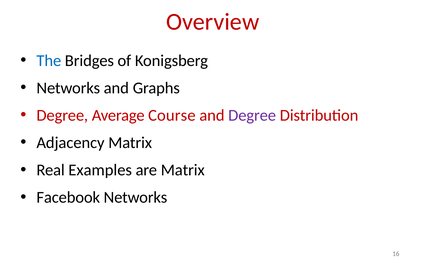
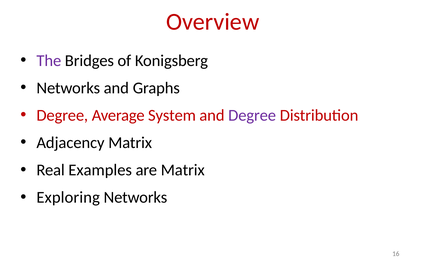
The colour: blue -> purple (49, 60)
Course: Course -> System (172, 115)
Facebook: Facebook -> Exploring (68, 197)
